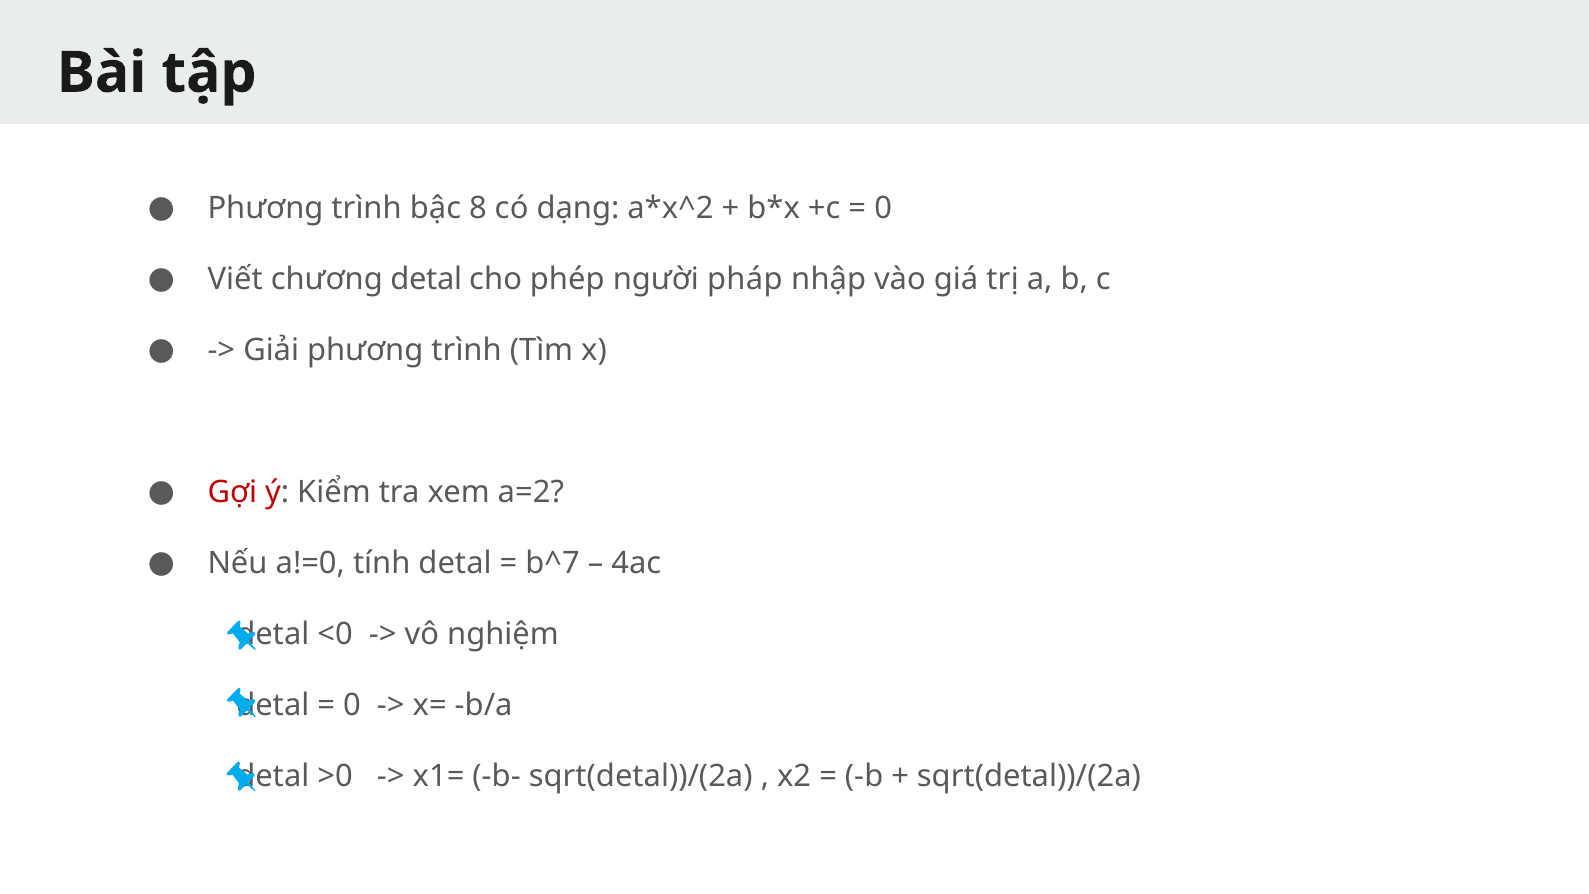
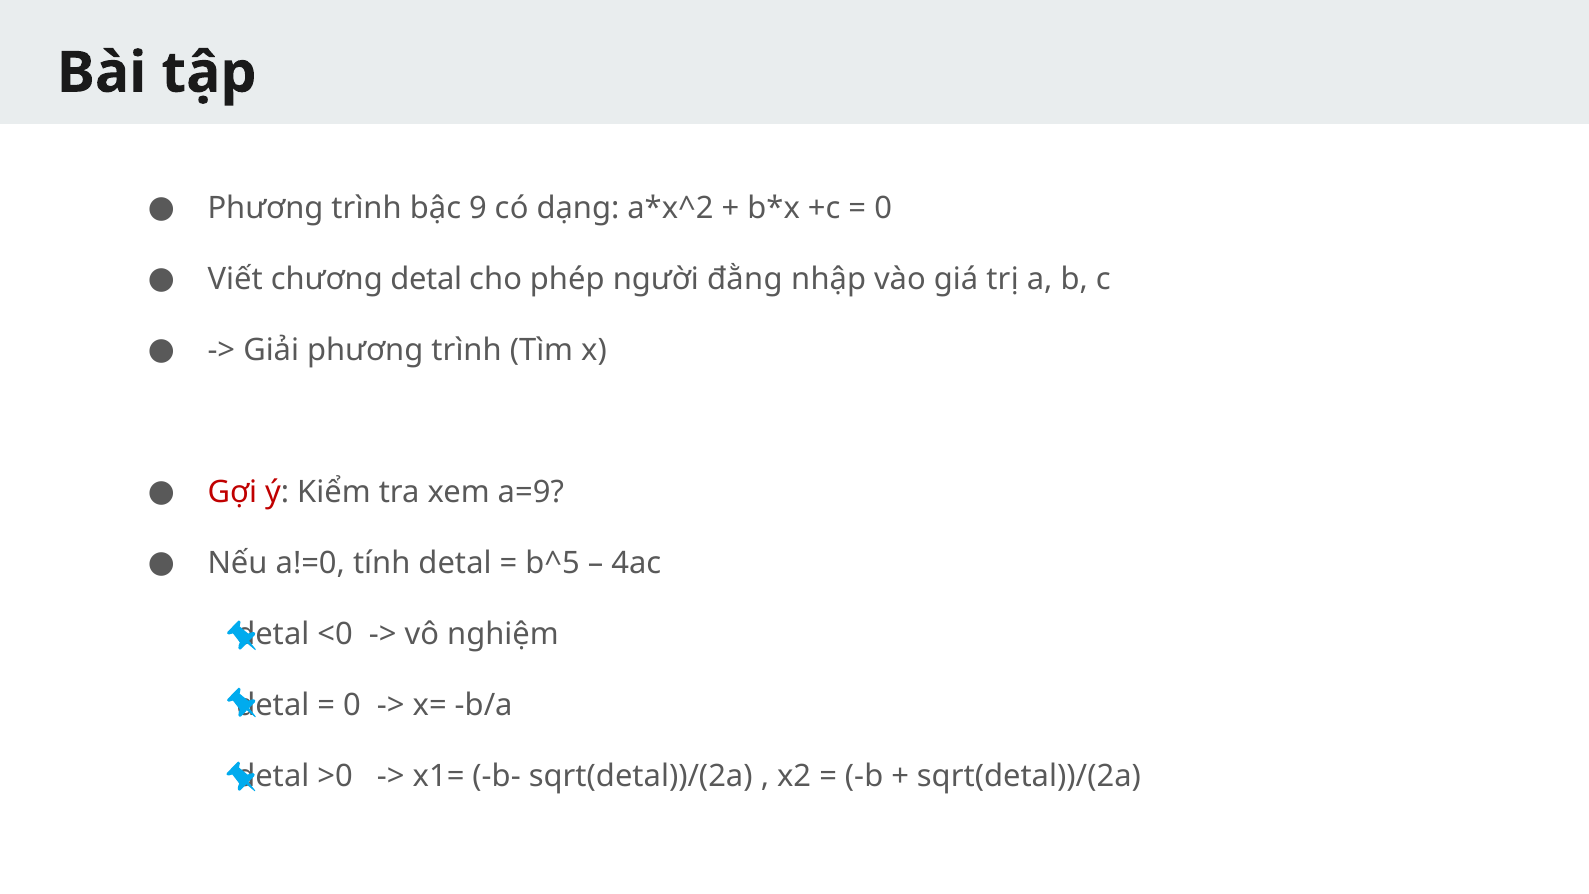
8: 8 -> 9 (478, 208)
pháp: pháp -> đằng (745, 279)
a=2: a=2 -> a=9 (531, 492)
b^7: b^7 -> b^5 (553, 563)
